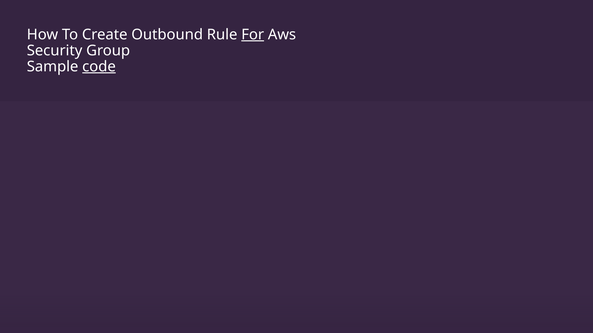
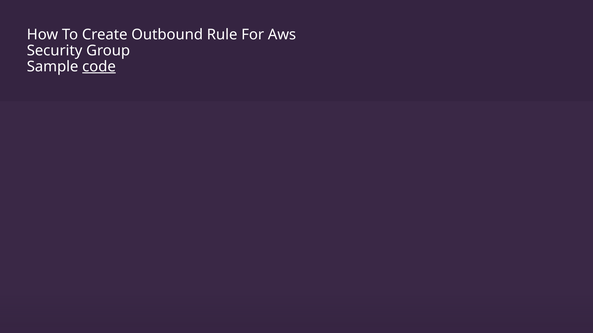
For underline: present -> none (253, 35)
